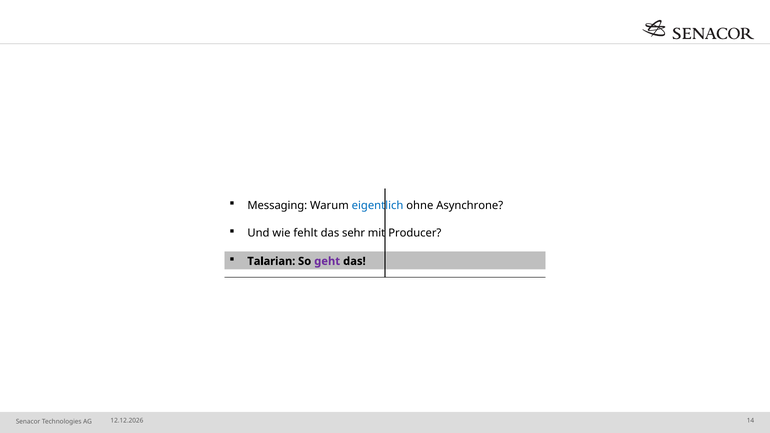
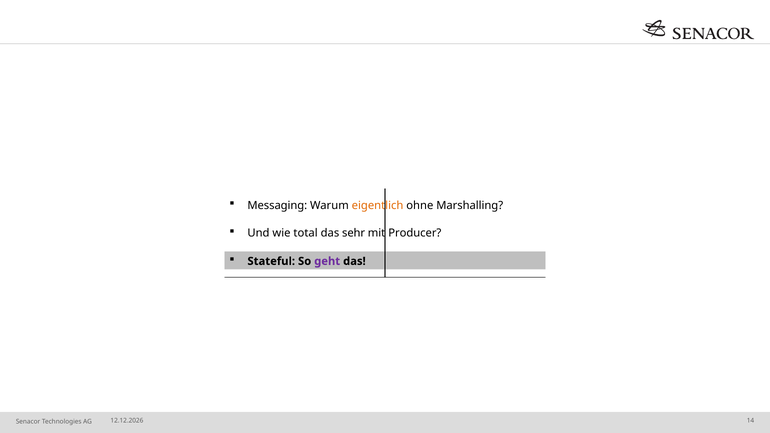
eigentlich colour: blue -> orange (378, 205)
Asynchrone: Asynchrone -> Marshalling (470, 205)
fehlt: fehlt -> total (306, 233)
Talarian: Talarian -> Stateful (271, 261)
